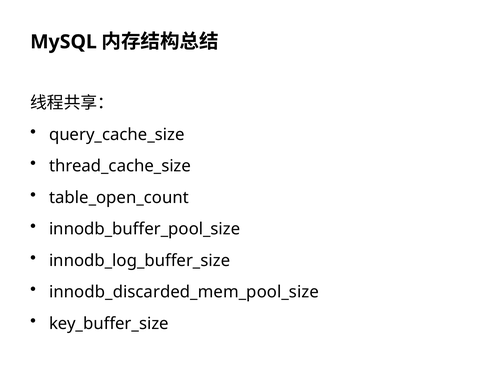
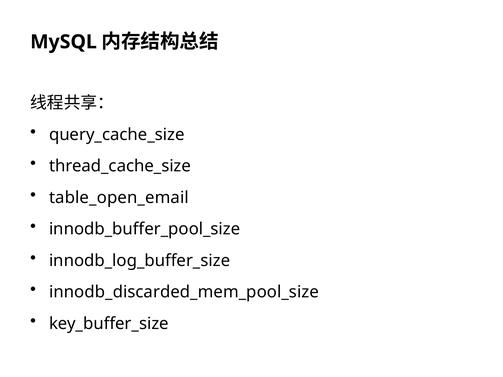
table_open_count: table_open_count -> table_open_email (119, 198)
